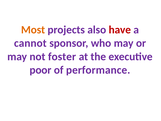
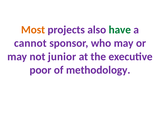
have colour: red -> green (120, 30)
foster: foster -> junior (62, 56)
performance: performance -> methodology (98, 70)
